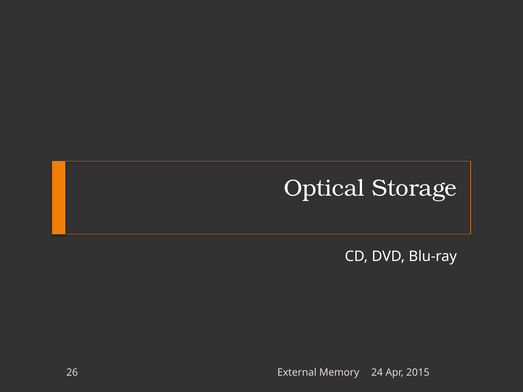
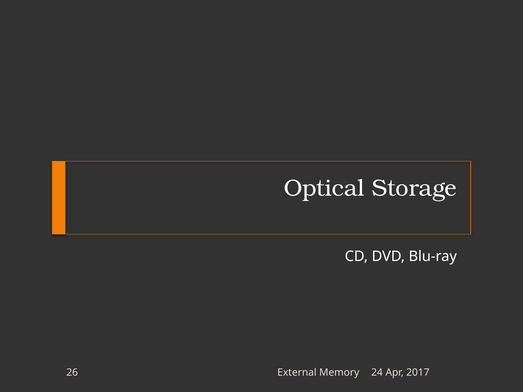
2015: 2015 -> 2017 (418, 373)
